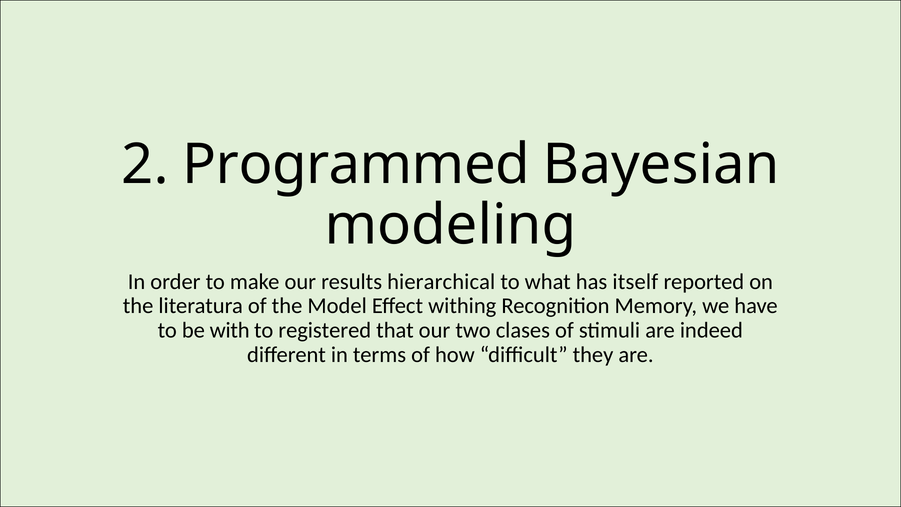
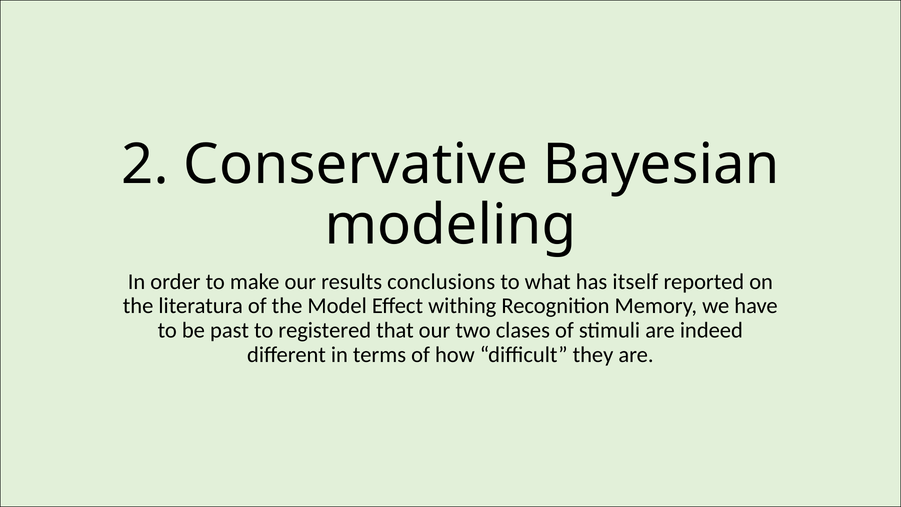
Programmed: Programmed -> Conservative (356, 164)
hierarchical: hierarchical -> conclusions (441, 282)
with: with -> past (230, 330)
